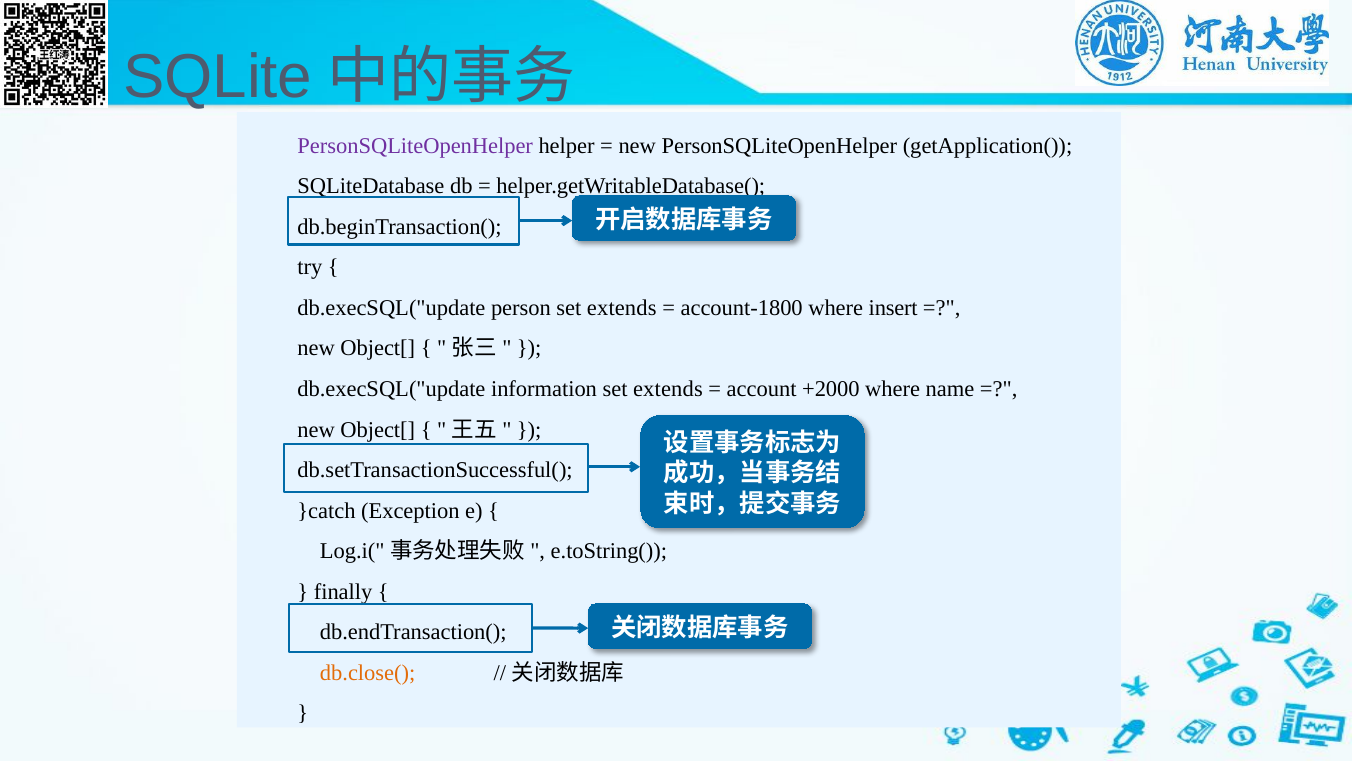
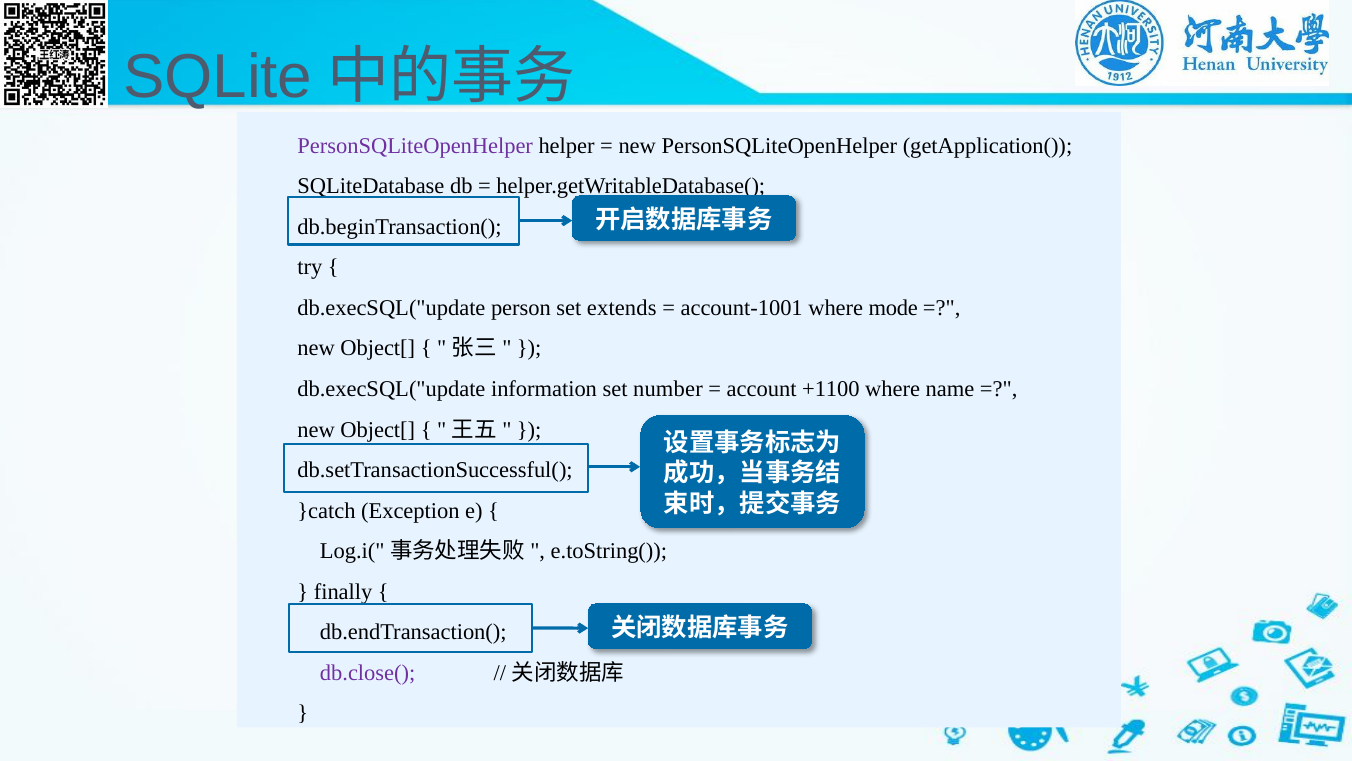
account-1800: account-1800 -> account-1001 (742, 308)
insert: insert -> mode (893, 308)
information set extends: extends -> number (668, 389)
+2000: +2000 -> +1100 (831, 389)
db.close( colour: orange -> purple (368, 672)
